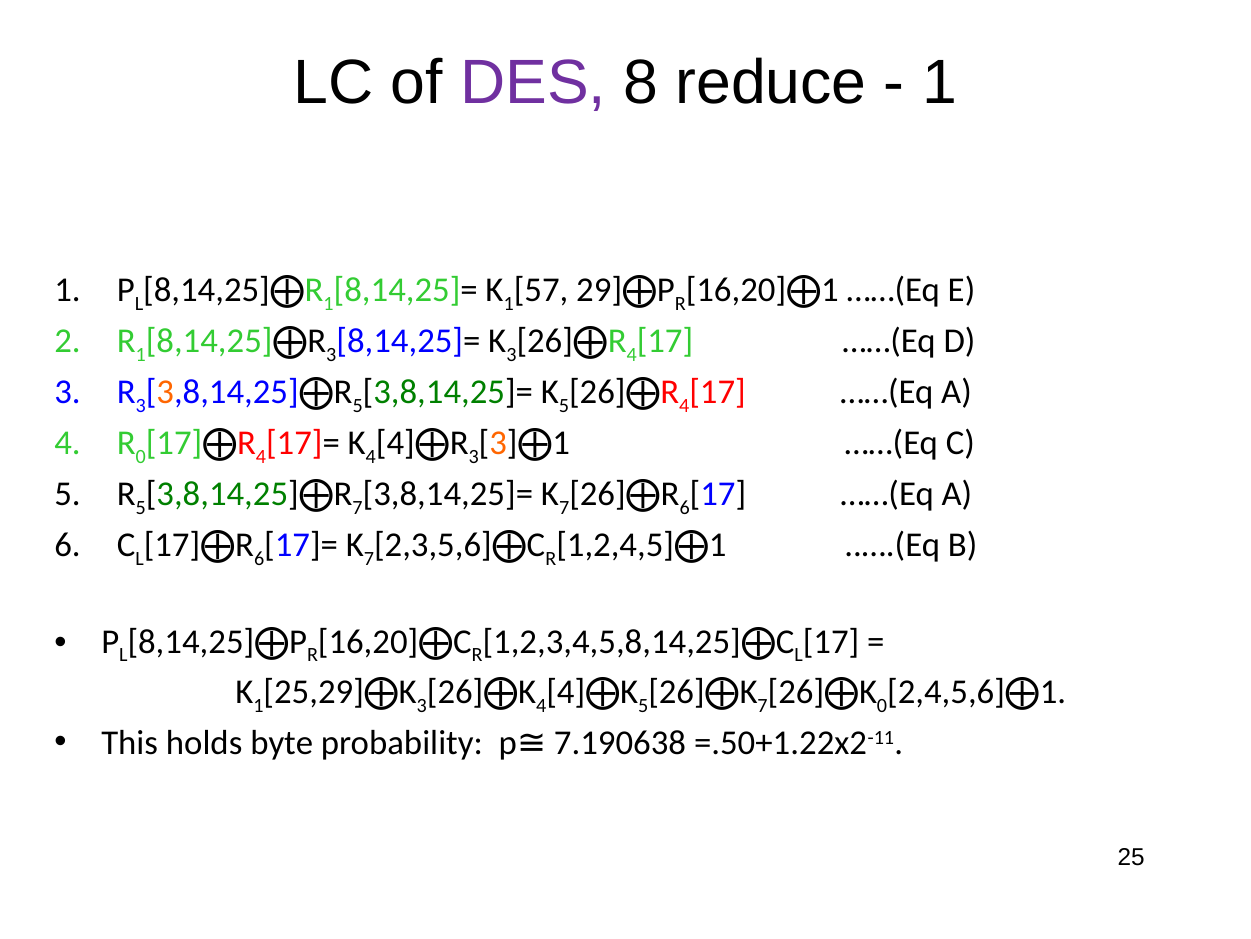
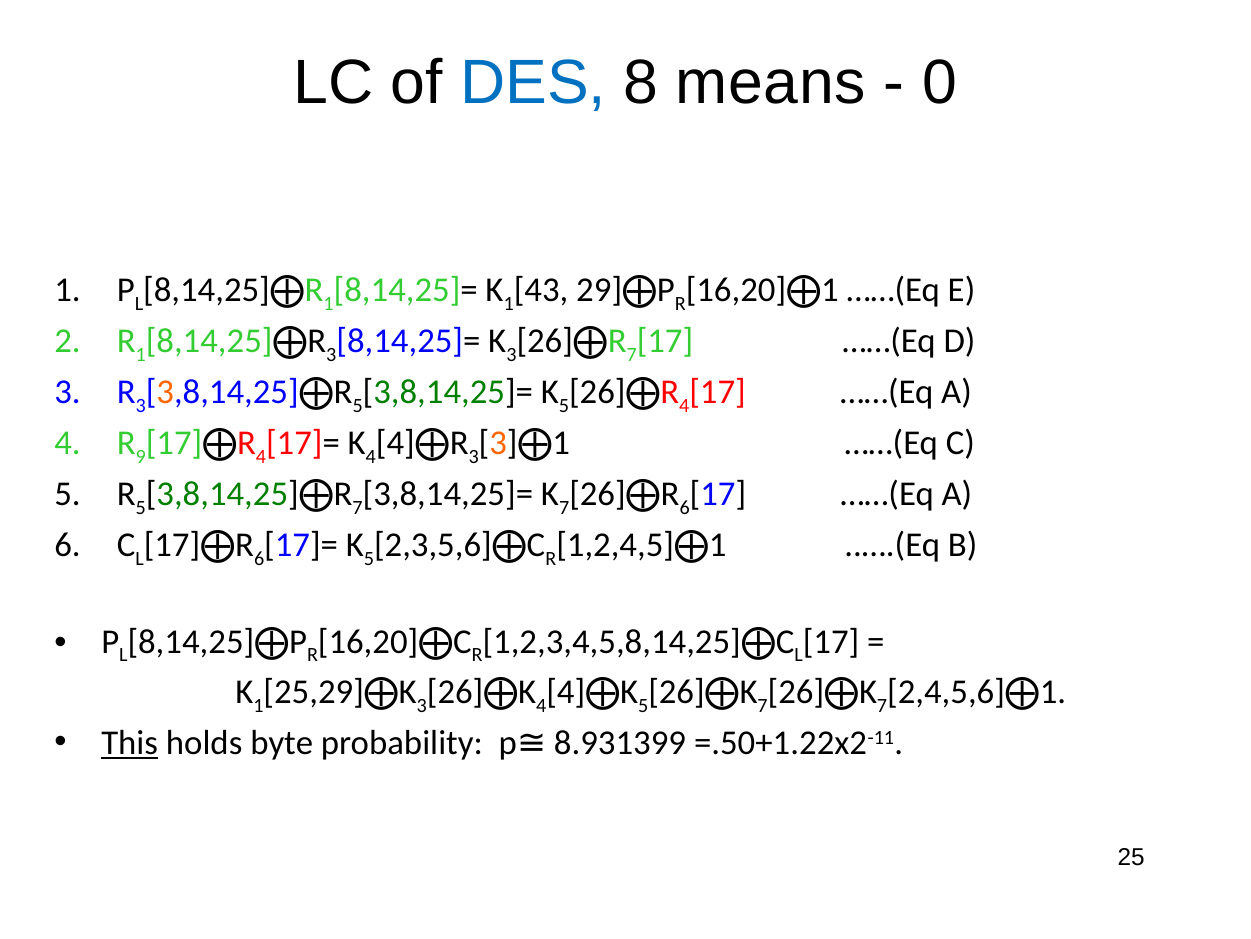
DES colour: purple -> blue (533, 83)
reduce: reduce -> means (771, 83)
1: 1 -> 0 (939, 83)
57: 57 -> 43 (541, 290)
4: 4 -> 7 (632, 355)
0: 0 -> 9 (141, 457)
7: 7 -> 5 (369, 558)
0: 0 -> 7 (882, 705)
This underline: none -> present (130, 743)
7.190638: 7.190638 -> 8.931399 (620, 743)
